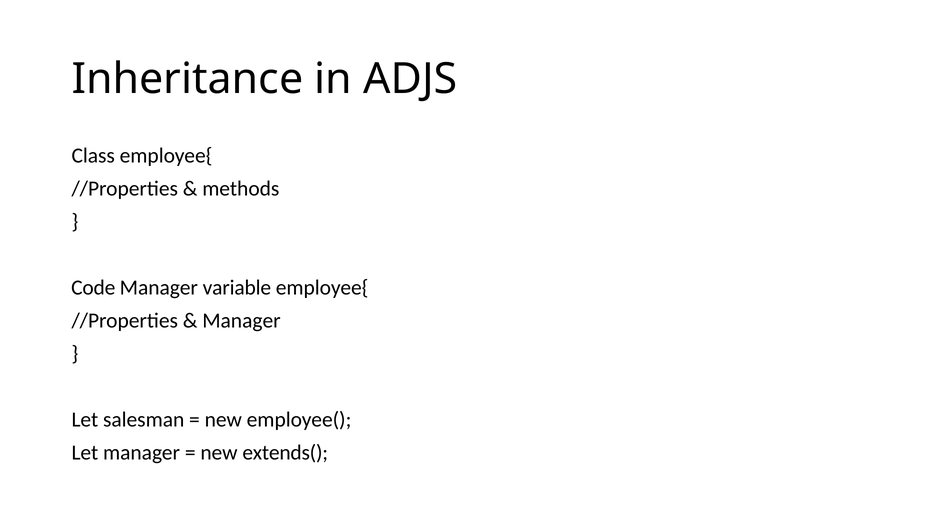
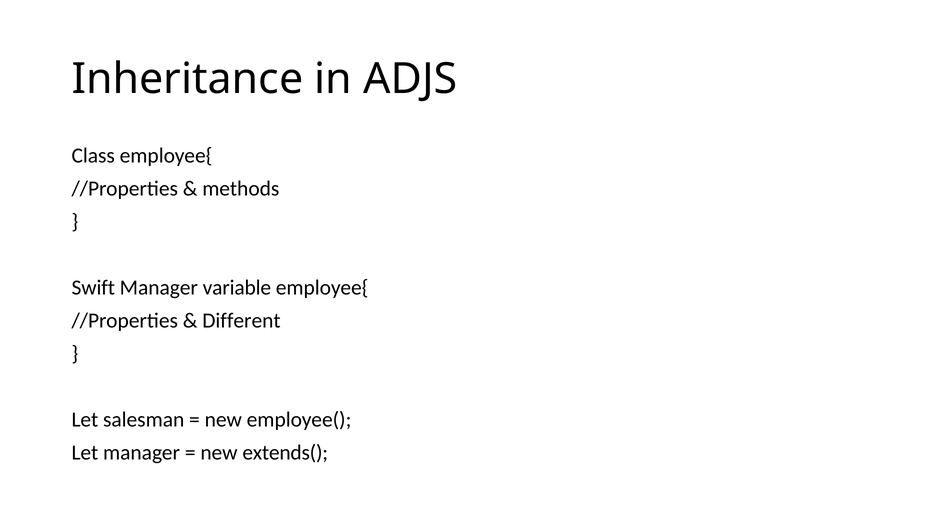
Code: Code -> Swift (93, 287)
Manager: Manager -> Different (241, 320)
